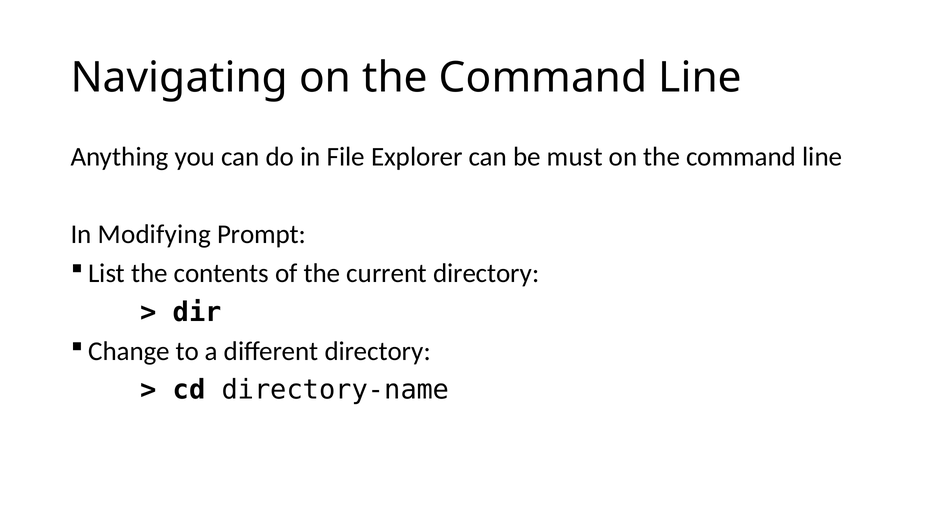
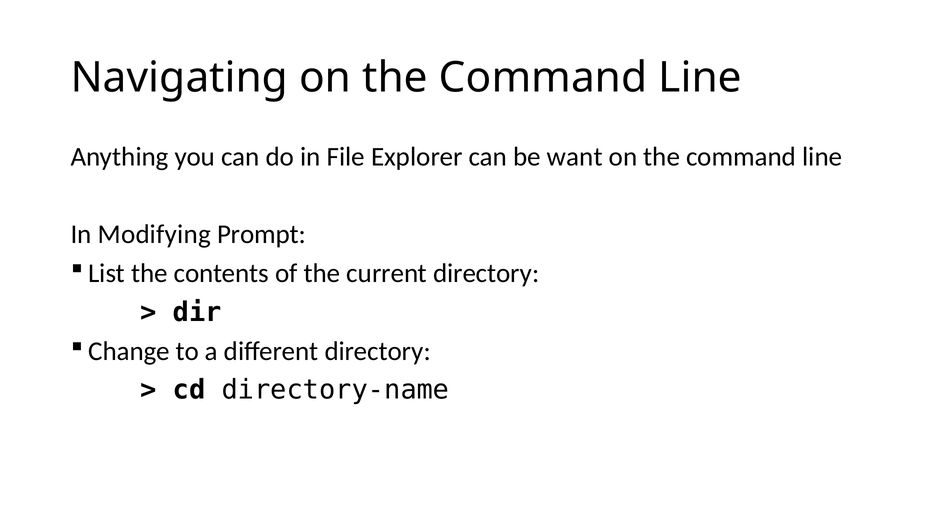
must: must -> want (575, 157)
